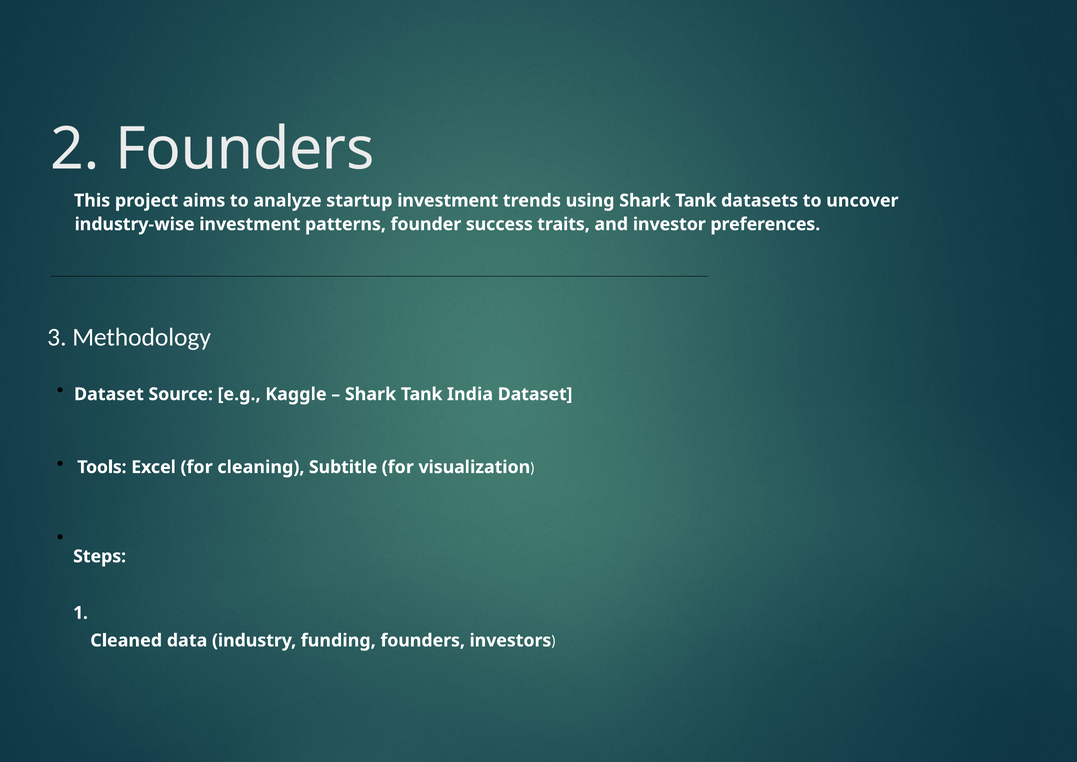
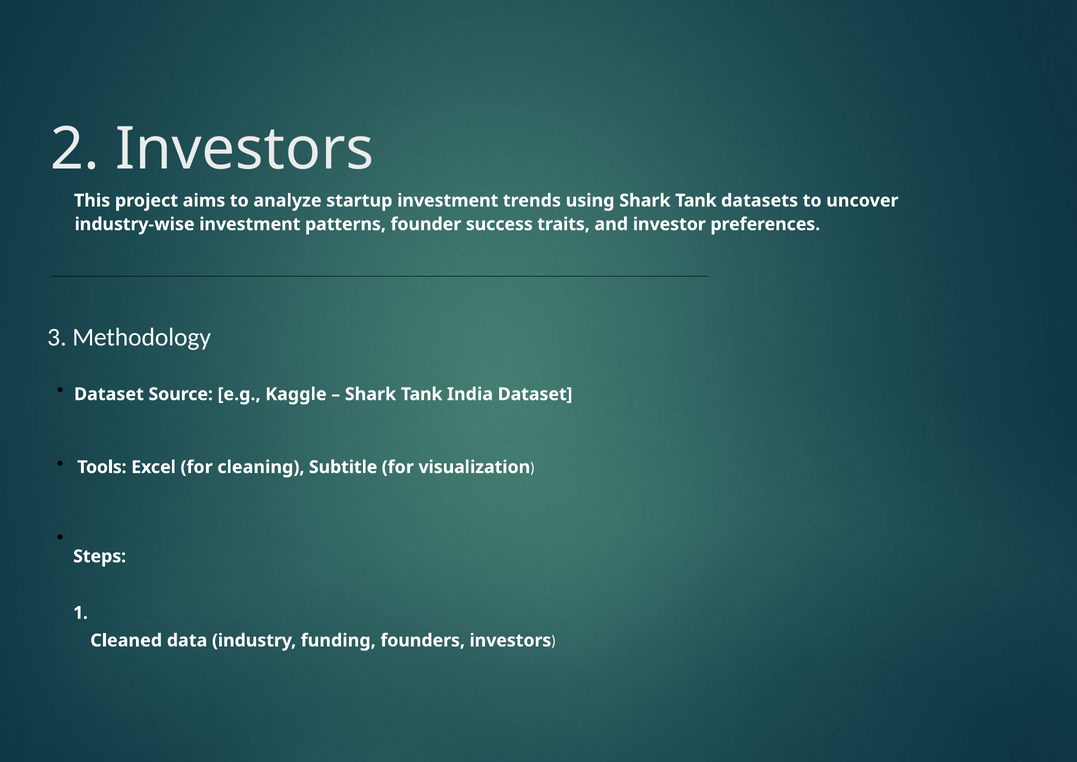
2 Founders: Founders -> Investors (245, 149)
